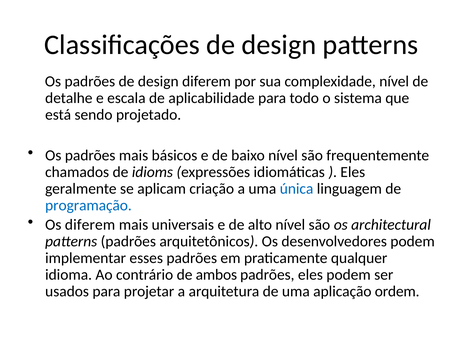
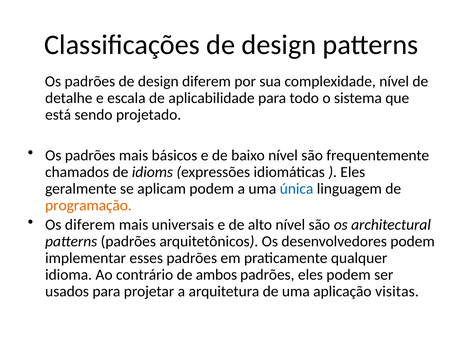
aplicam criação: criação -> podem (212, 189)
programação colour: blue -> orange (88, 205)
ordem: ordem -> visitas (397, 291)
